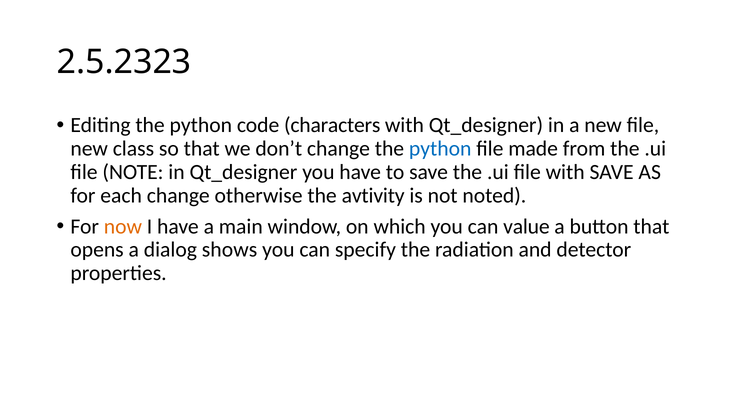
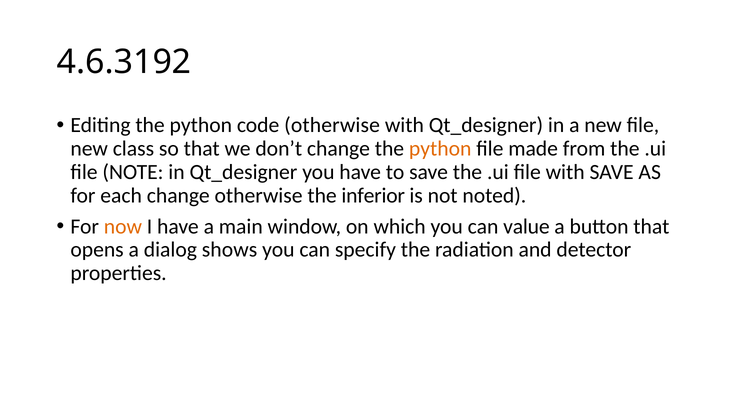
2.5.2323: 2.5.2323 -> 4.6.3192 (124, 62)
code characters: characters -> otherwise (332, 125)
python colour: blue -> orange (440, 149)
avtivity: avtivity -> inferior (373, 196)
